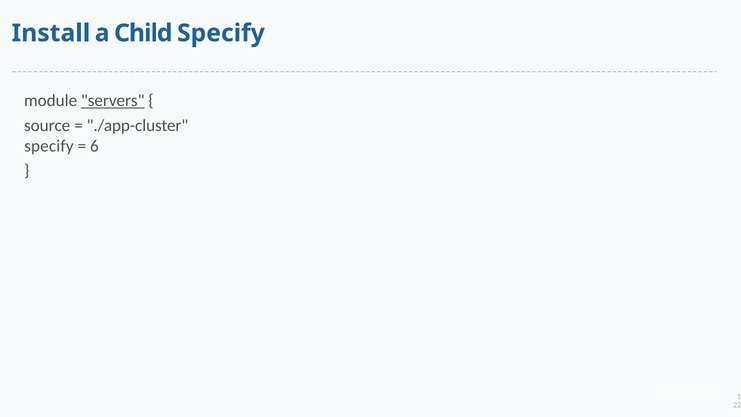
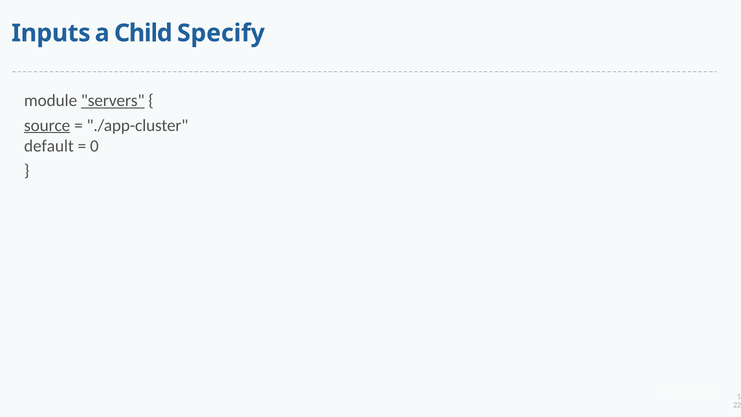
Install: Install -> Inputs (51, 33)
source underline: none -> present (47, 125)
specify: specify -> default (49, 146)
6: 6 -> 0 (94, 146)
